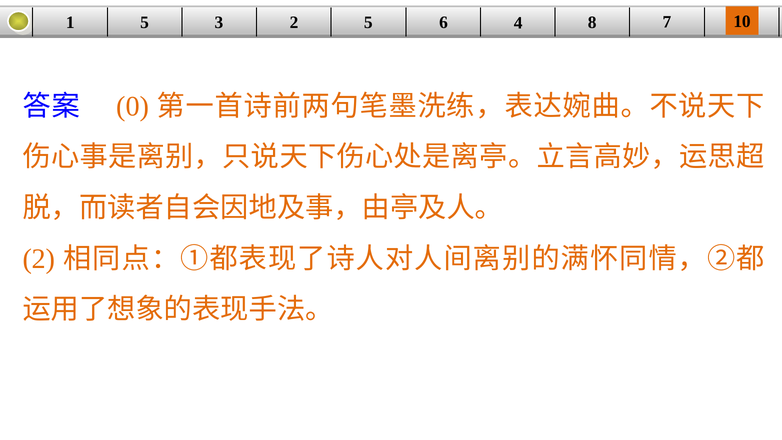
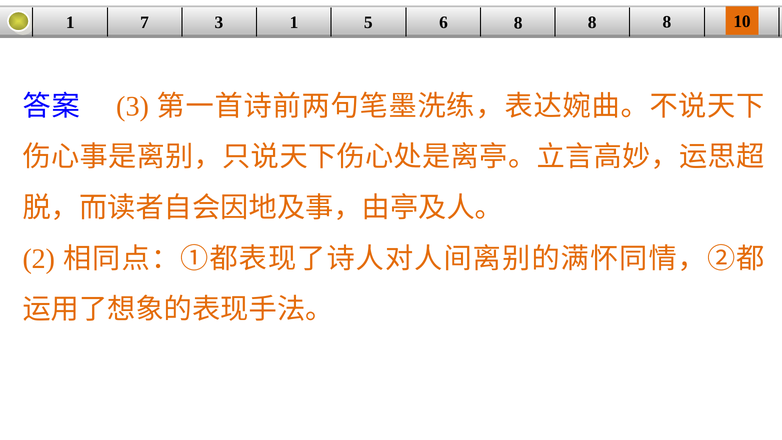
1 5: 5 -> 7 (145, 23)
3 2: 2 -> 1 (294, 23)
6 4: 4 -> 8 (518, 23)
7: 7 -> 8 (667, 22)
0: 0 -> 3 (133, 106)
